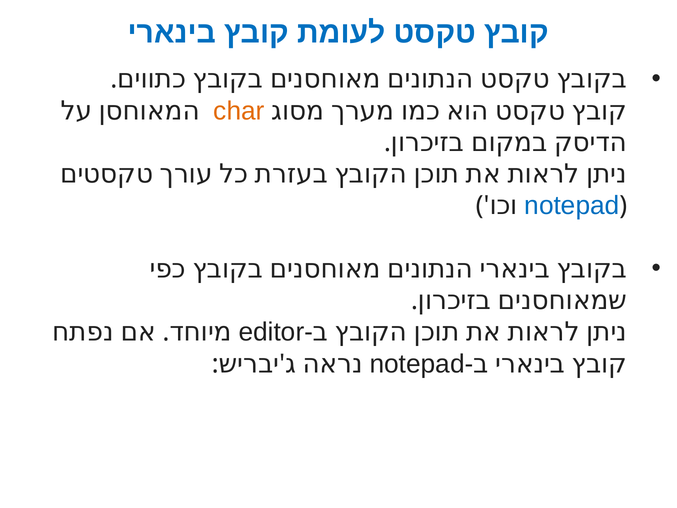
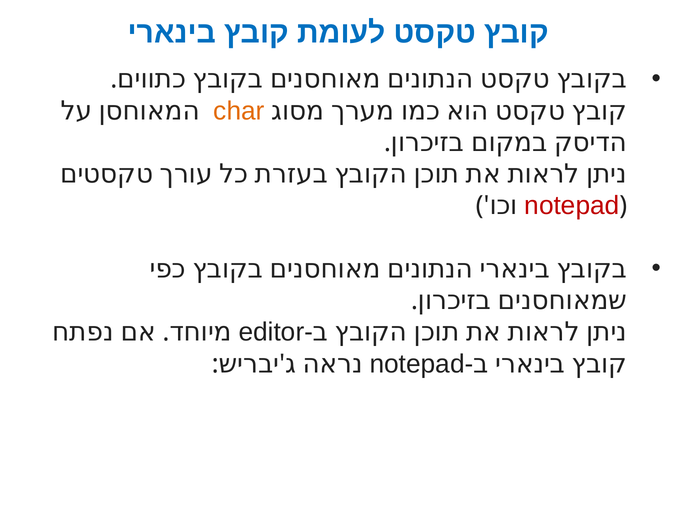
notepad colour: blue -> red (572, 206)
